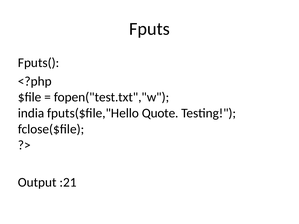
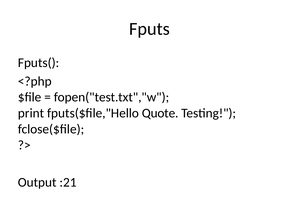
india: india -> print (31, 113)
